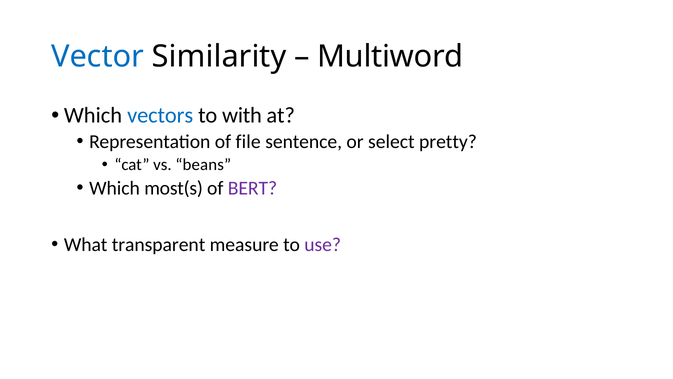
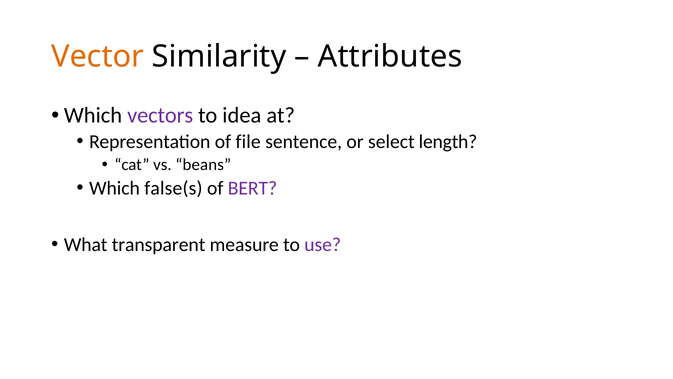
Vector colour: blue -> orange (98, 57)
Multiword: Multiword -> Attributes (390, 57)
vectors colour: blue -> purple (160, 115)
with: with -> idea (242, 115)
pretty: pretty -> length (448, 142)
most(s: most(s -> false(s (173, 188)
